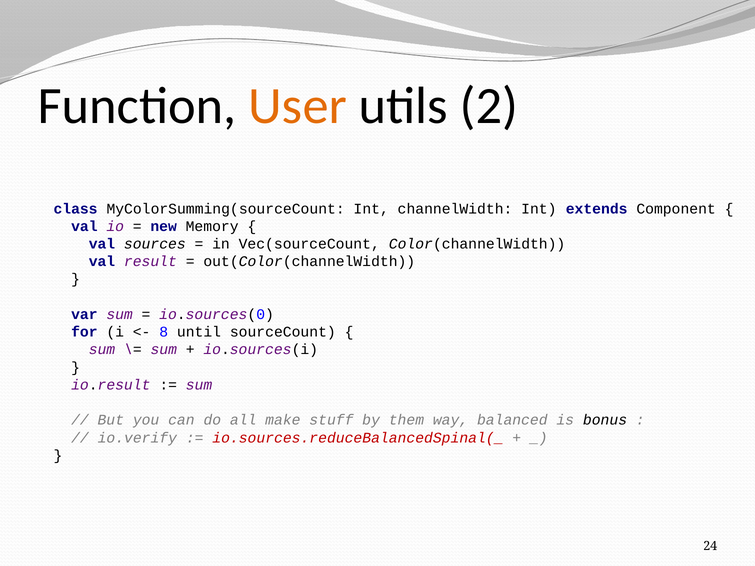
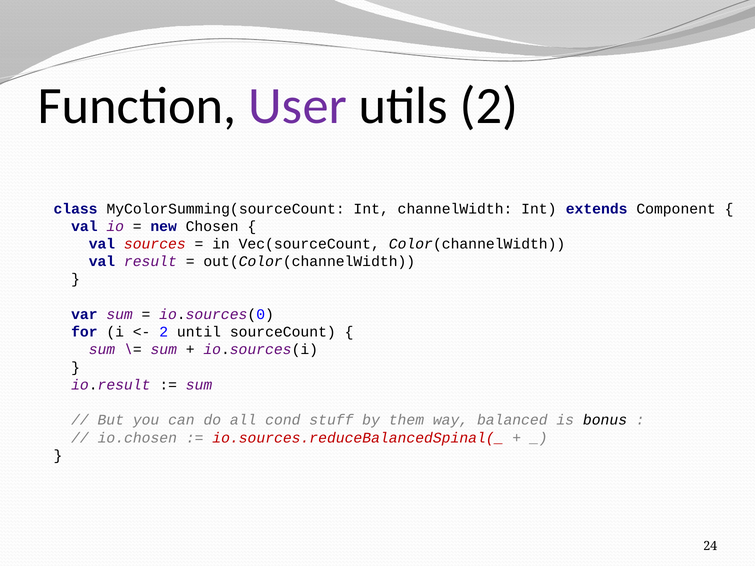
User colour: orange -> purple (298, 106)
Memory: Memory -> Chosen (212, 226)
sources colour: black -> red (155, 244)
8: 8 -> 2 (164, 332)
make: make -> cond (283, 420)
io.verify: io.verify -> io.chosen (137, 438)
